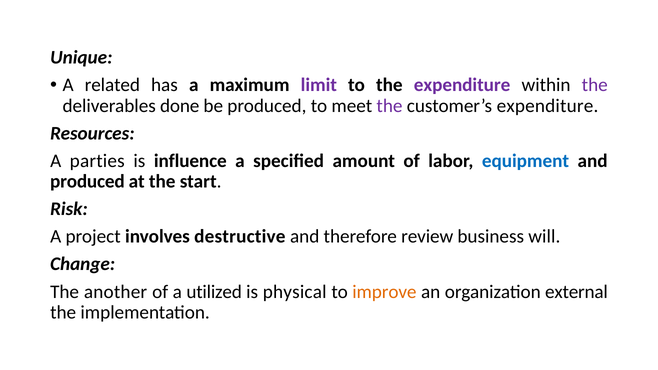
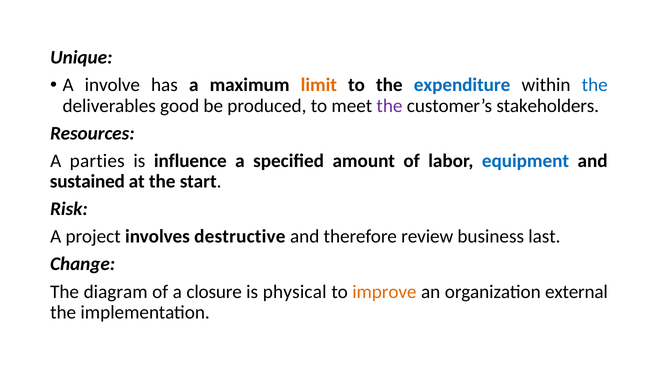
related: related -> involve (112, 85)
limit colour: purple -> orange (319, 85)
expenditure colour: purple -> blue (462, 85)
the colour: purple -> blue (595, 85)
done: done -> good (180, 106)
customer’s expenditure: expenditure -> stakeholders (548, 106)
produced: produced -> sustained (87, 182)
will: will -> last (544, 237)
another: another -> diagram (116, 292)
utilized: utilized -> closure (214, 292)
